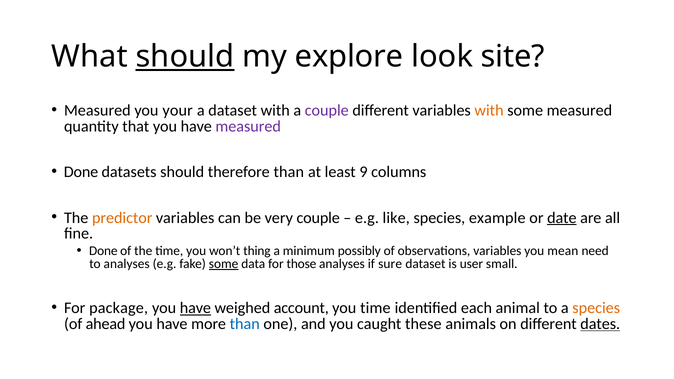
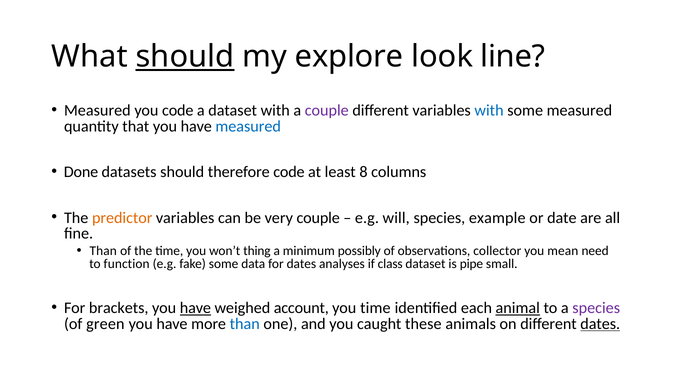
site: site -> line (513, 57)
you your: your -> code (178, 111)
with colour: orange -> blue (489, 111)
measured colour: purple -> blue (248, 126)
therefore than: than -> code (289, 172)
9: 9 -> 8 (363, 172)
like: like -> will (396, 218)
date underline: present -> none (562, 218)
Done: Done -> Than (103, 251)
observations variables: variables -> collector (497, 251)
to analyses: analyses -> function (127, 264)
some underline: present -> none (224, 264)
for those: those -> dates (301, 264)
sure: sure -> class (390, 264)
user: user -> pipe (471, 264)
package: package -> brackets (119, 308)
animal underline: none -> present (518, 308)
species colour: orange -> purple (596, 308)
ahead: ahead -> green (105, 324)
